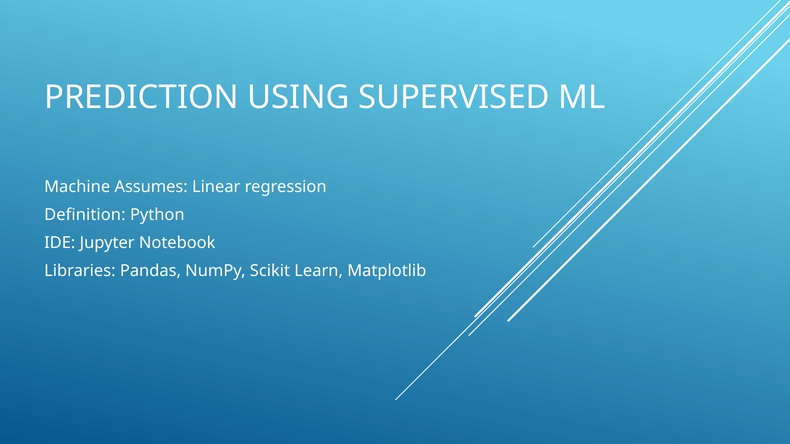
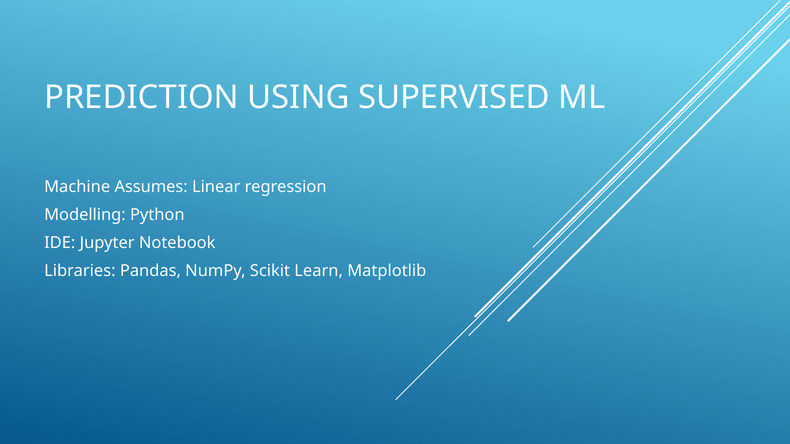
Definition: Definition -> Modelling (85, 215)
